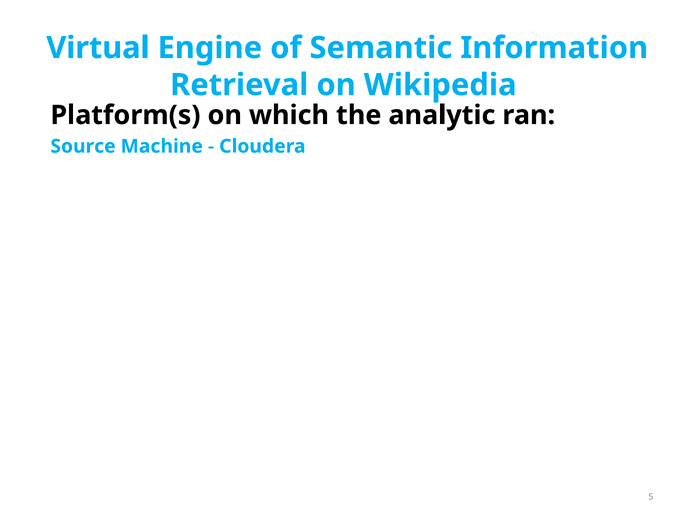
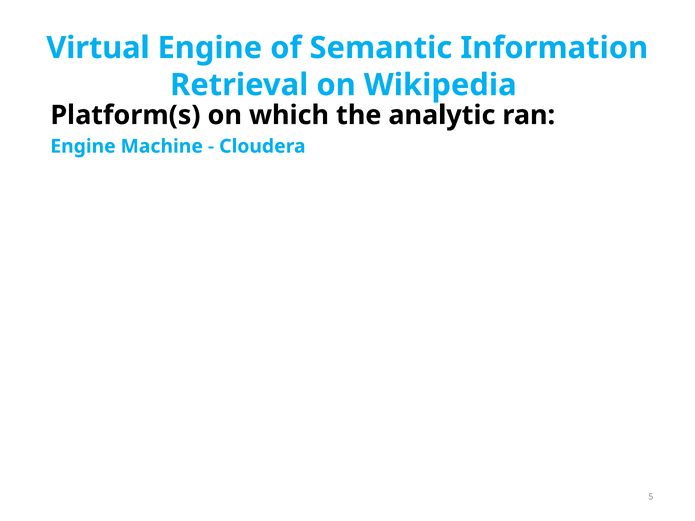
Source: Source -> Engine (83, 146)
